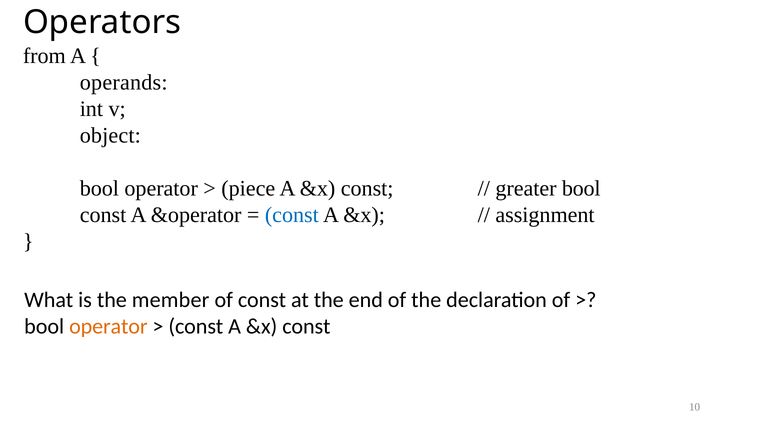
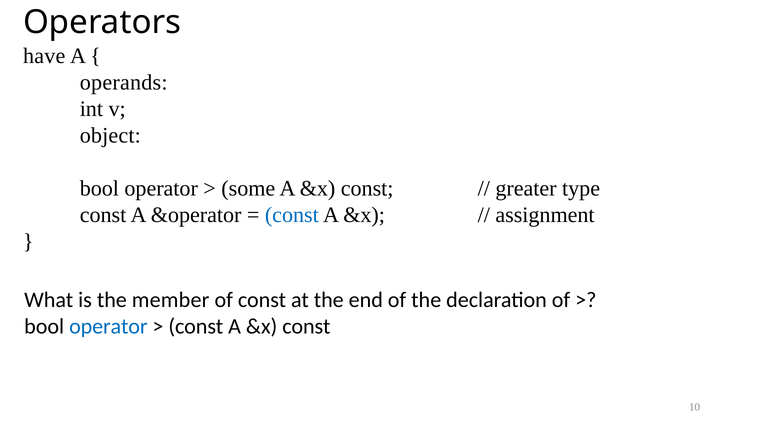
from: from -> have (44, 56)
piece: piece -> some (248, 189)
greater bool: bool -> type (581, 189)
operator colour: orange -> blue (108, 327)
